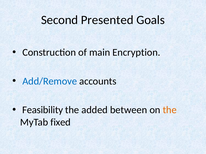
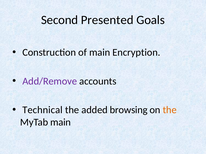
Add/Remove colour: blue -> purple (50, 81)
Feasibility: Feasibility -> Technical (43, 110)
between: between -> browsing (129, 110)
MyTab fixed: fixed -> main (61, 123)
